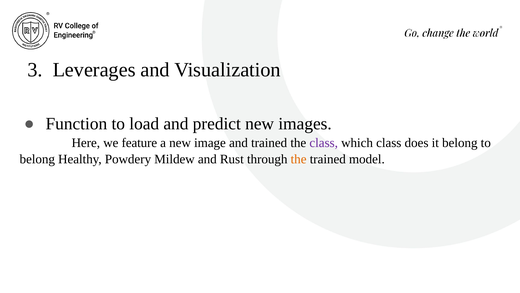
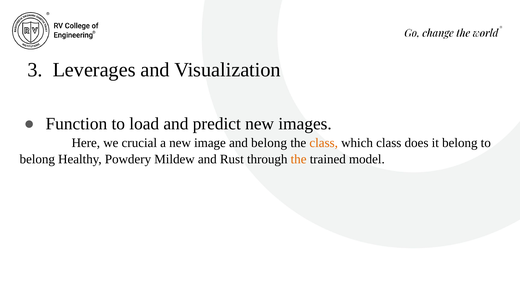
feature: feature -> crucial (139, 143)
and trained: trained -> belong (269, 143)
class colour: purple -> orange (324, 143)
